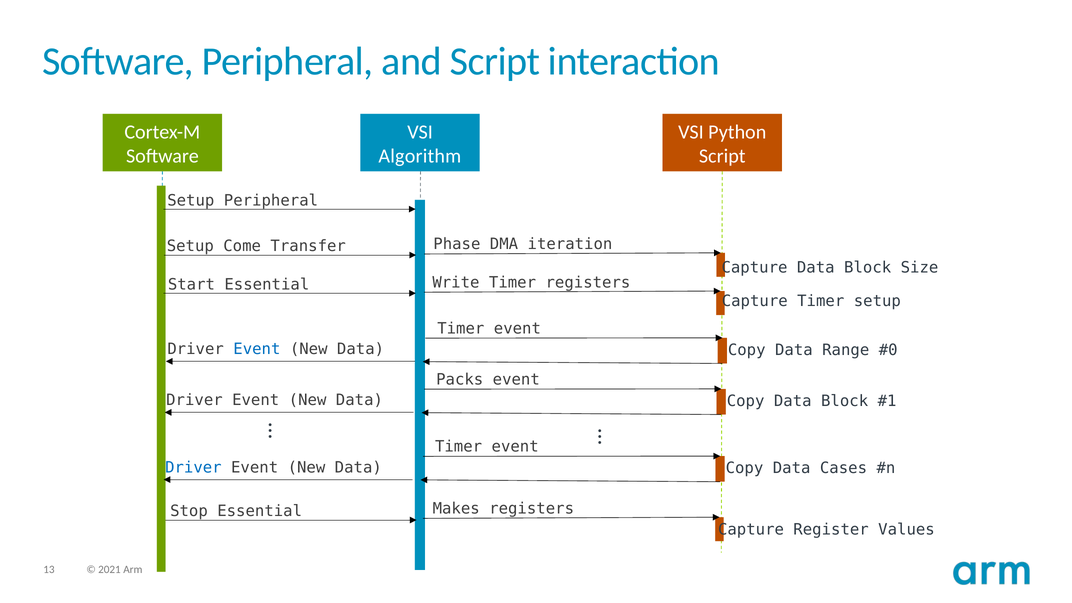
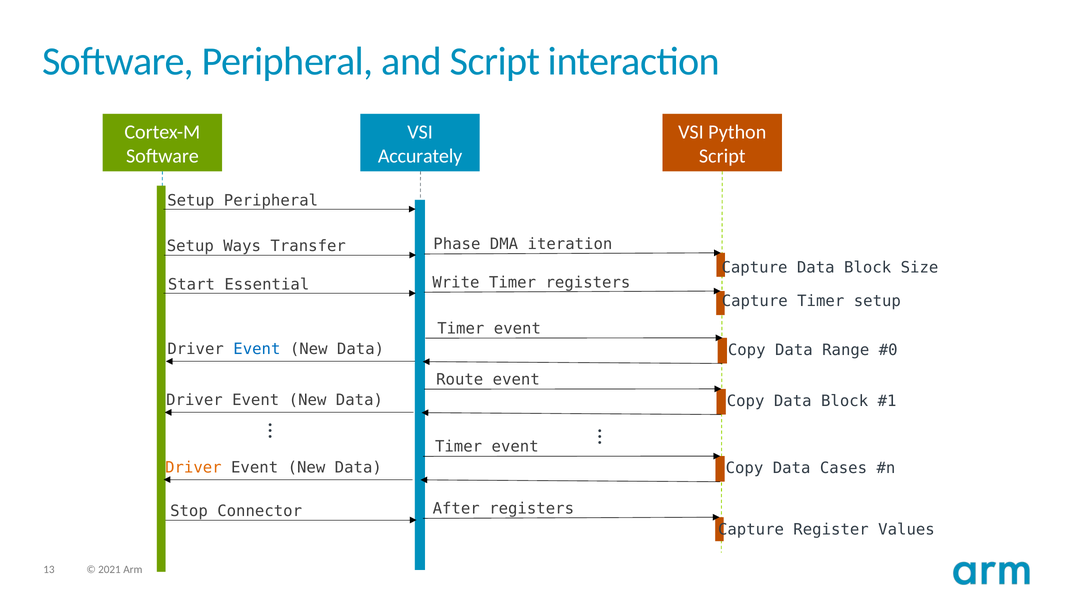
Algorithm: Algorithm -> Accurately (420, 156)
Come: Come -> Ways (242, 246)
Packs: Packs -> Route (460, 379)
Driver colour: blue -> orange (193, 467)
Makes: Makes -> After (456, 509)
Stop Essential: Essential -> Connector (260, 511)
